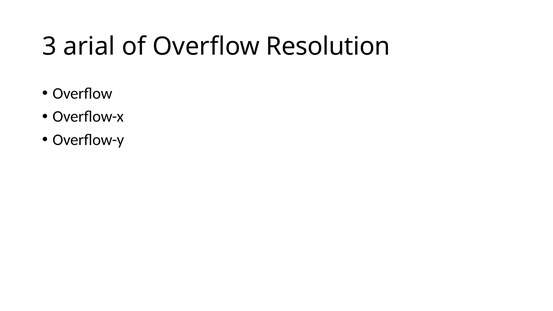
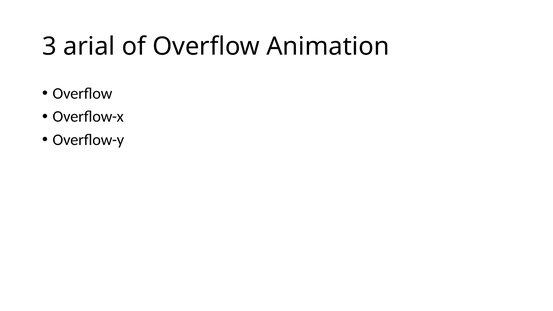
Resolution: Resolution -> Animation (328, 46)
